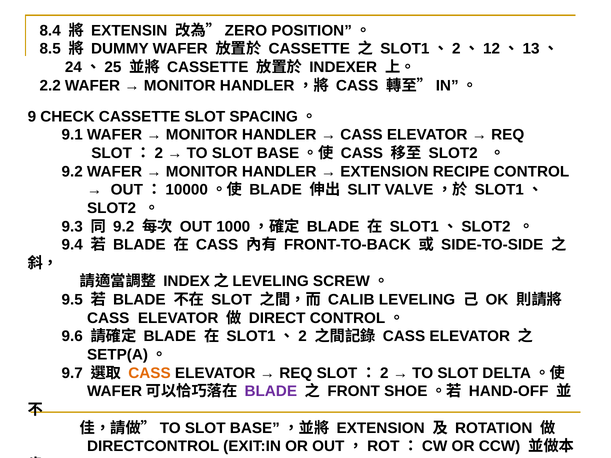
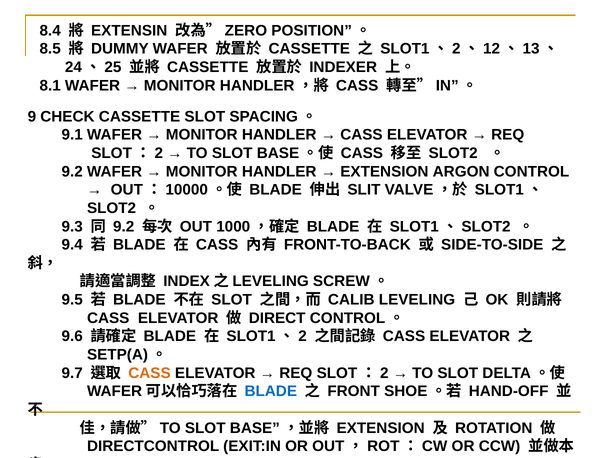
2.2: 2.2 -> 8.1 (50, 86)
RECIPE: RECIPE -> ARGON (461, 172)
BLADE colour: purple -> blue (271, 392)
